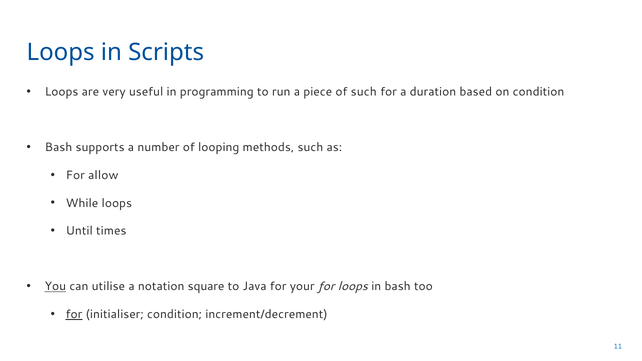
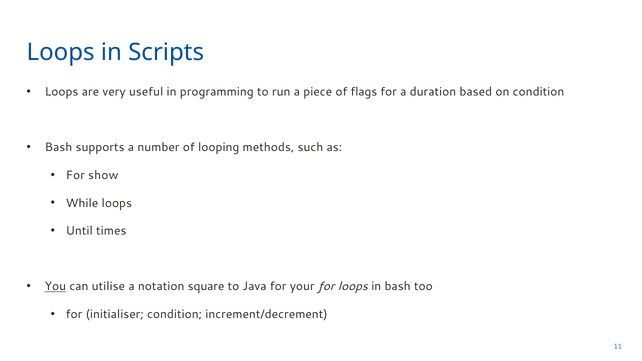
of such: such -> flags (364, 92)
allow: allow -> show (103, 175)
for underline: present -> none (74, 314)
